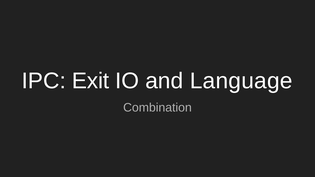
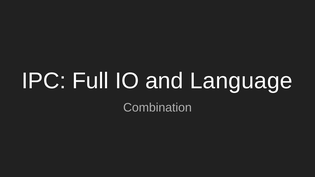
Exit: Exit -> Full (90, 81)
